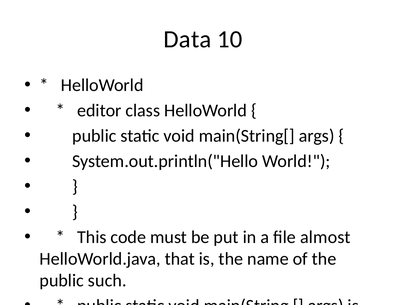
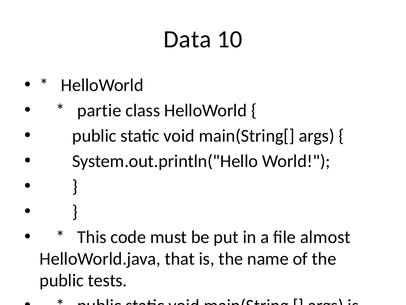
editor: editor -> partie (99, 110)
public such: such -> tests (108, 280)
